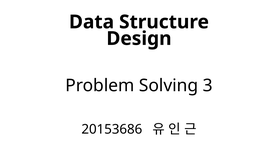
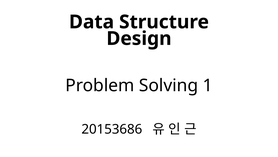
3: 3 -> 1 (208, 85)
